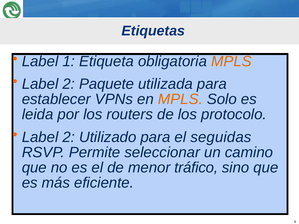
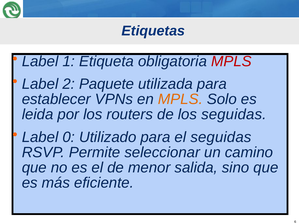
MPLS colour: orange -> red (231, 61)
los protocolo: protocolo -> seguidas (234, 115)
2: 2 -> 0 (69, 137)
tráfico: tráfico -> salida (196, 168)
